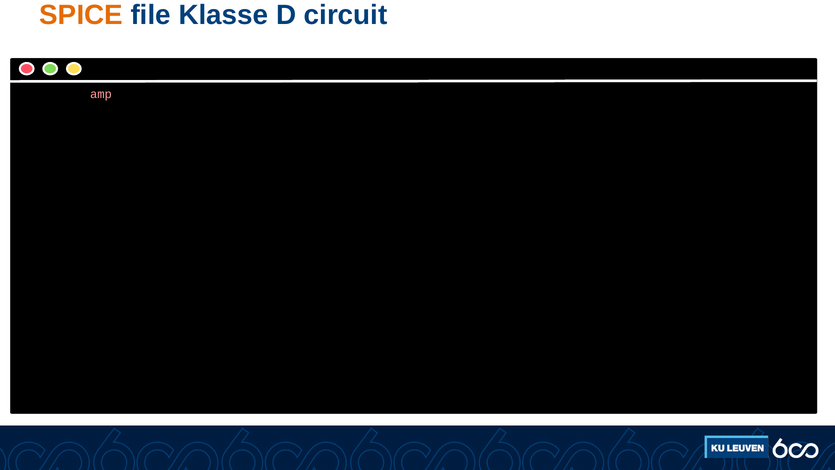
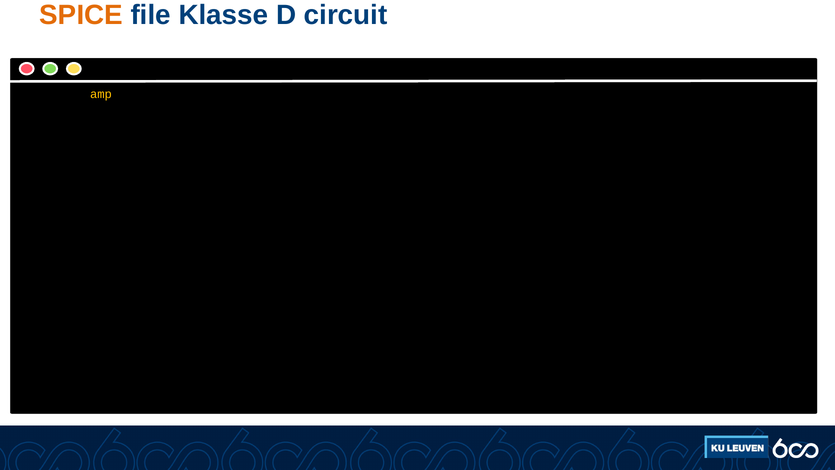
amp colour: pink -> yellow (101, 94)
